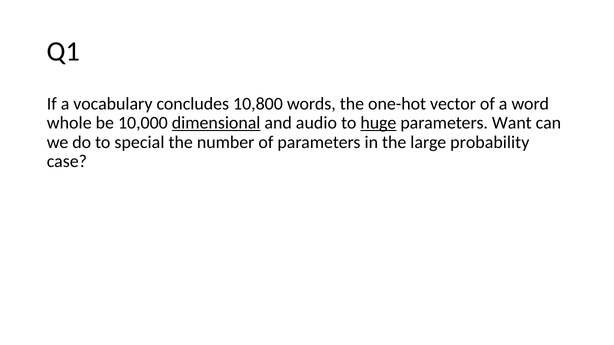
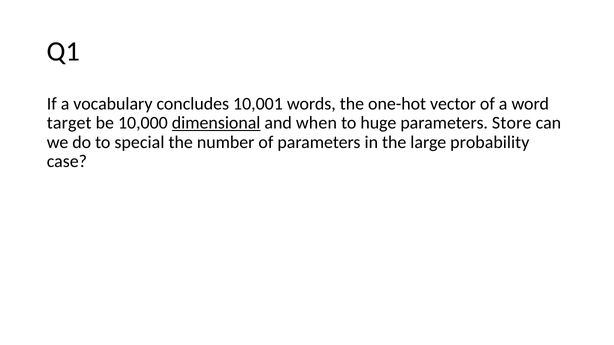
10,800: 10,800 -> 10,001 (258, 104)
whole: whole -> target (69, 123)
audio: audio -> when (316, 123)
huge underline: present -> none (378, 123)
Want: Want -> Store (512, 123)
